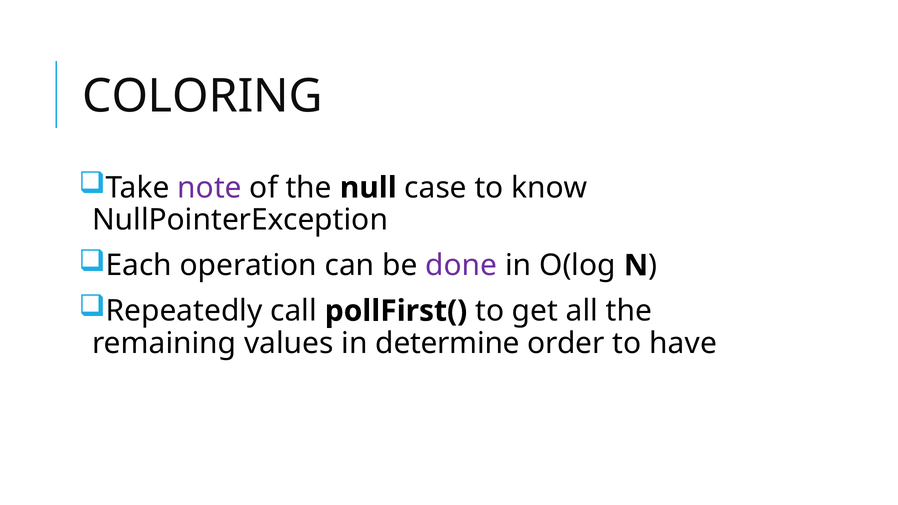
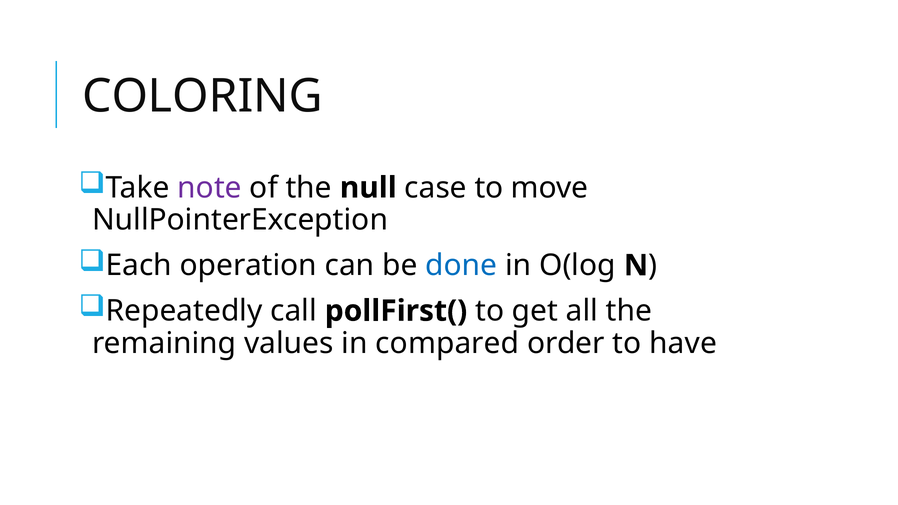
know: know -> move (550, 188)
done colour: purple -> blue (461, 266)
determine: determine -> compared (447, 343)
